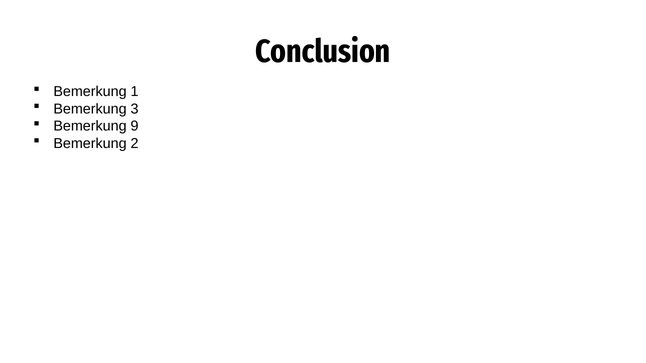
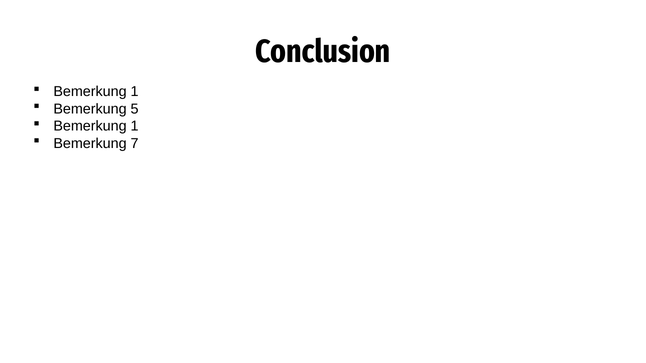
3: 3 -> 5 (135, 109)
9: 9 -> 1 (135, 126)
2: 2 -> 7 (135, 143)
